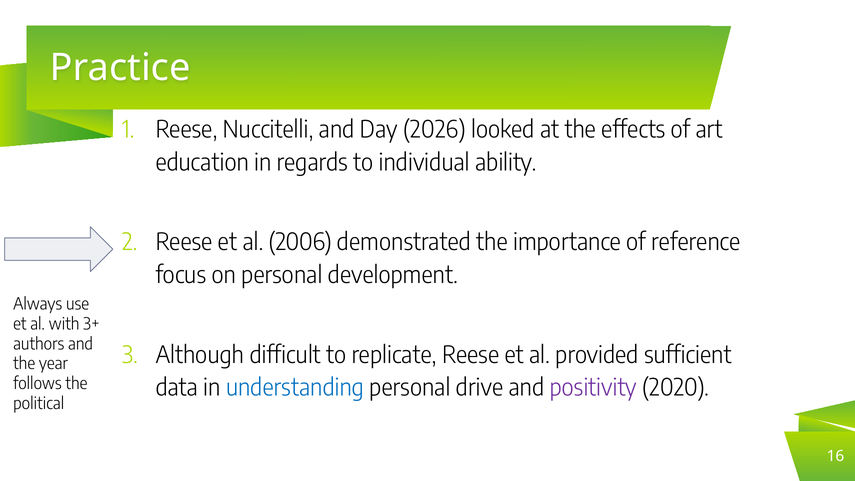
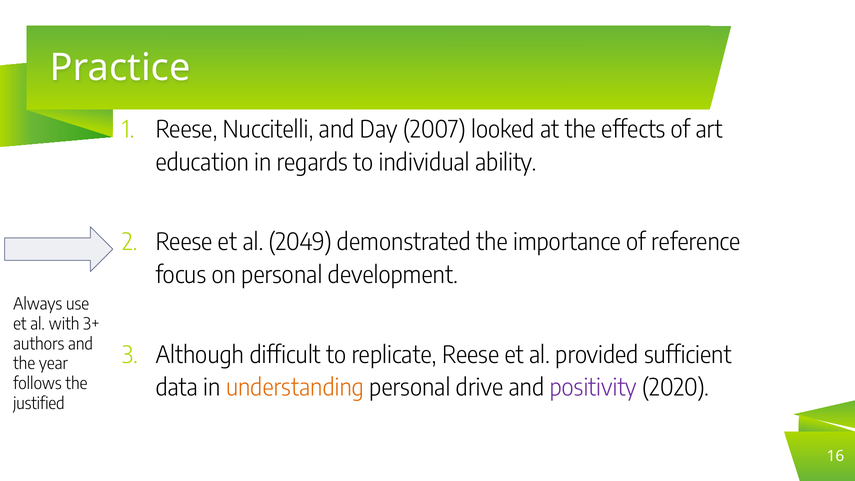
2026: 2026 -> 2007 (435, 130)
2006: 2006 -> 2049 (300, 243)
understanding colour: blue -> orange (295, 388)
political: political -> justified (39, 404)
